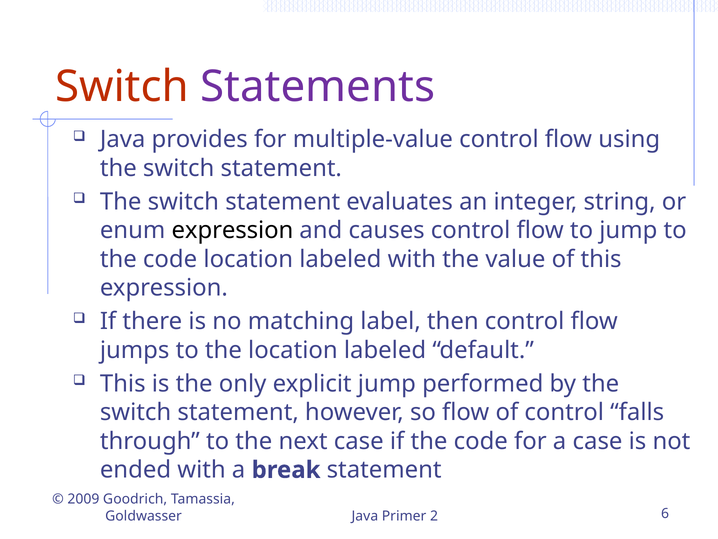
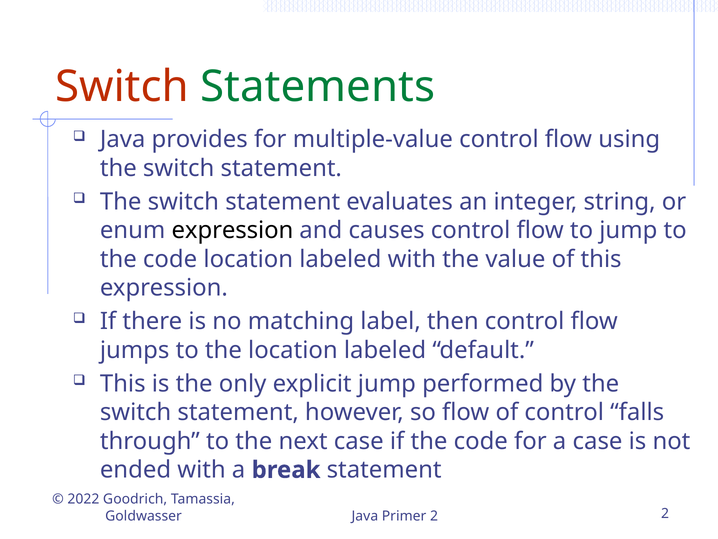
Statements colour: purple -> green (318, 87)
2009: 2009 -> 2022 (83, 499)
2 6: 6 -> 2 (665, 513)
